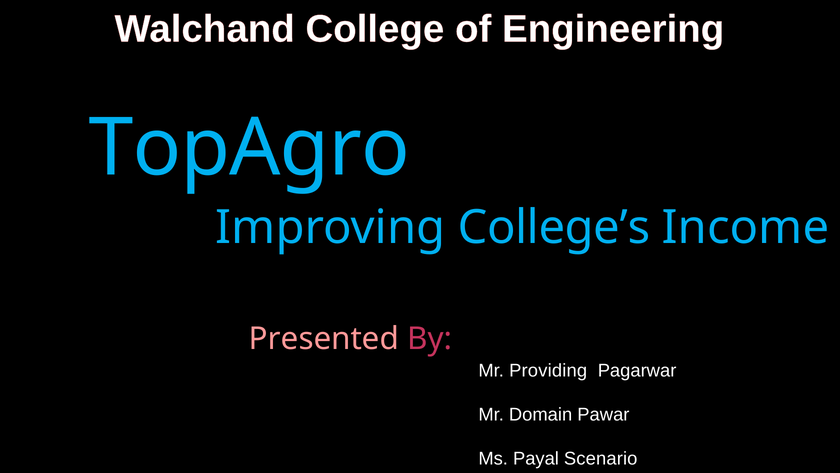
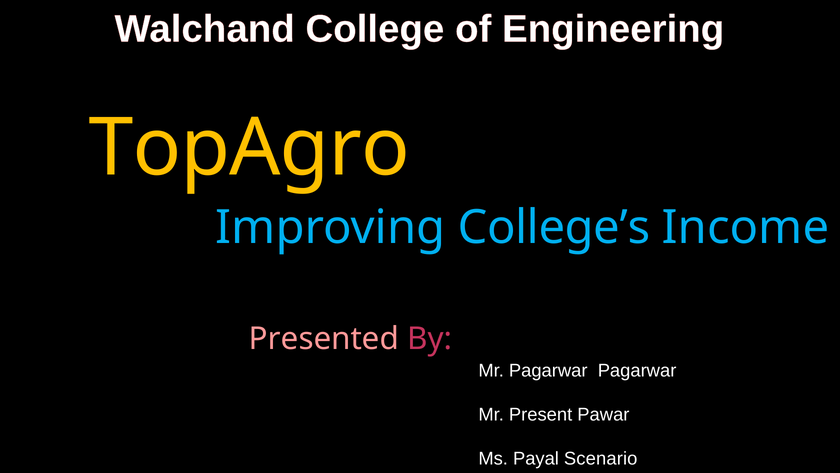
TopAgro colour: light blue -> yellow (249, 148)
Mr Providing: Providing -> Pagarwar (548, 370)
Domain: Domain -> Present (541, 414)
